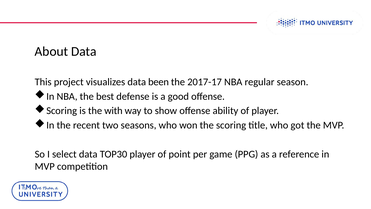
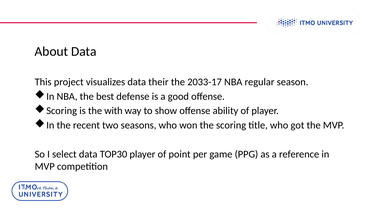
been: been -> their (158, 82)
2017-17: 2017-17 -> 2033-17 (205, 82)
